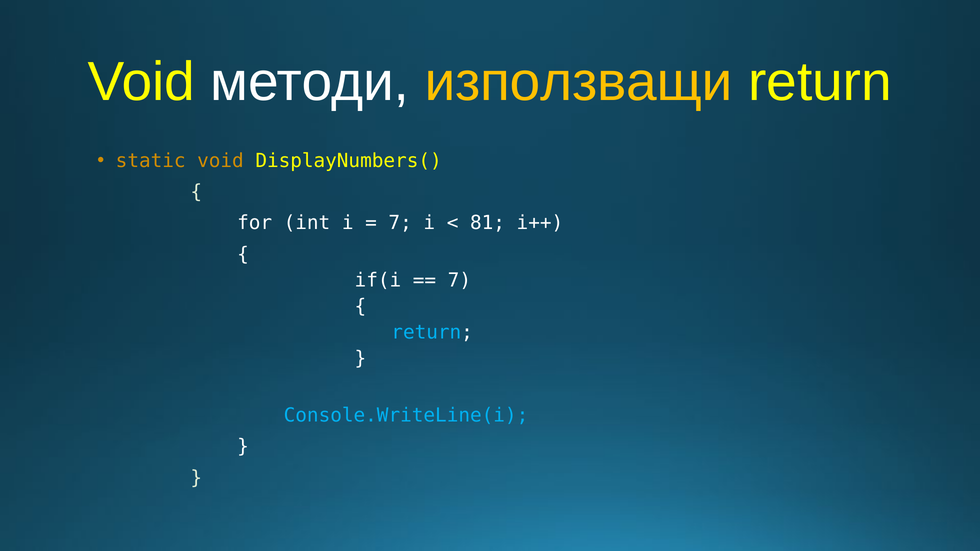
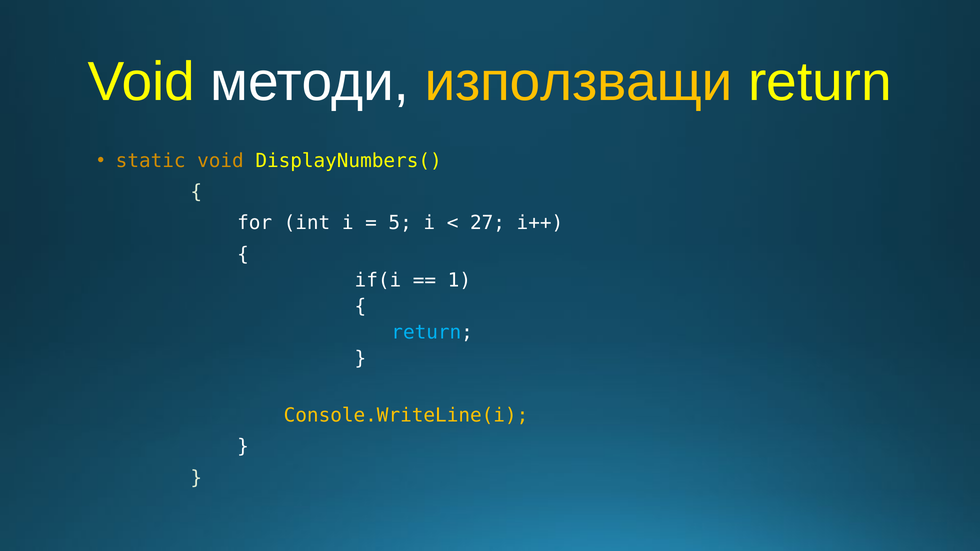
7: 7 -> 5 (400, 223)
81: 81 -> 27 (488, 223)
7: 7 -> 1 (459, 280)
Console.WriteLine(i colour: light blue -> yellow (406, 416)
